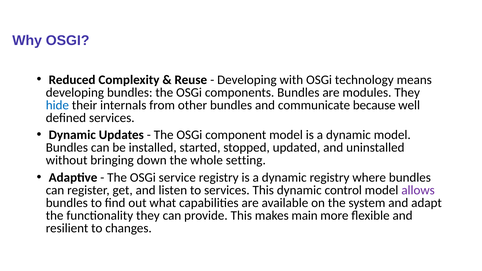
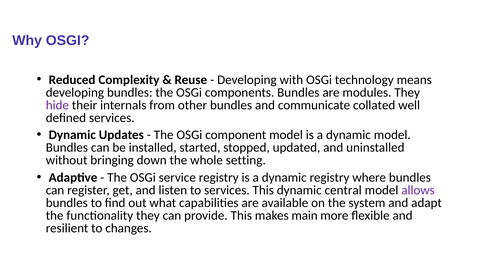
hide colour: blue -> purple (57, 105)
because: because -> collated (374, 105)
control: control -> central (343, 190)
